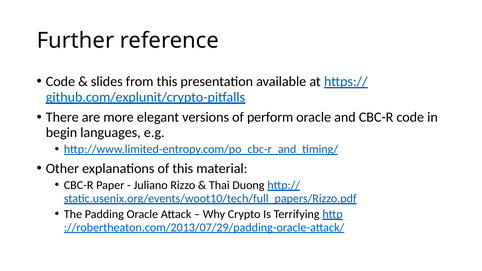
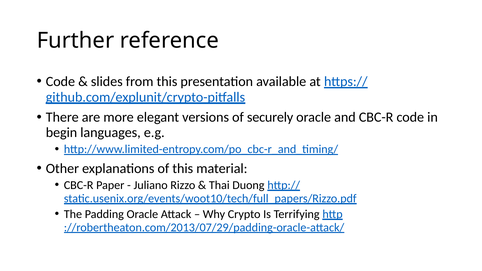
perform: perform -> securely (270, 117)
